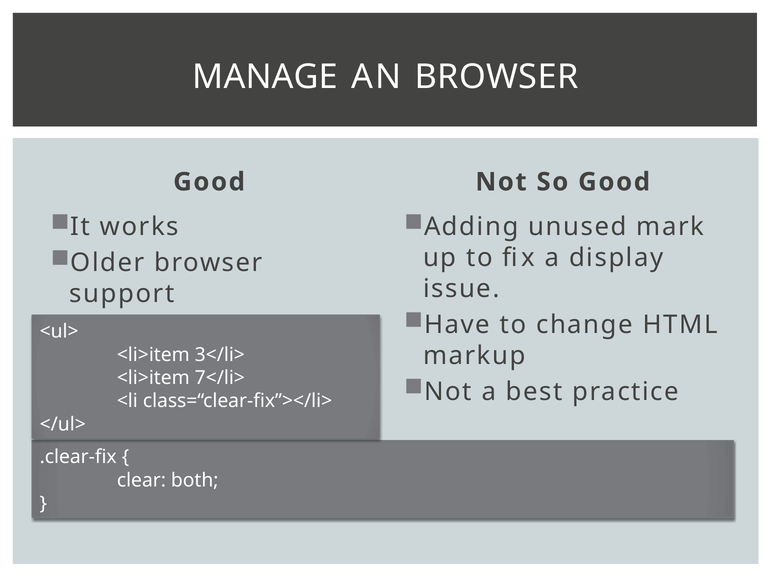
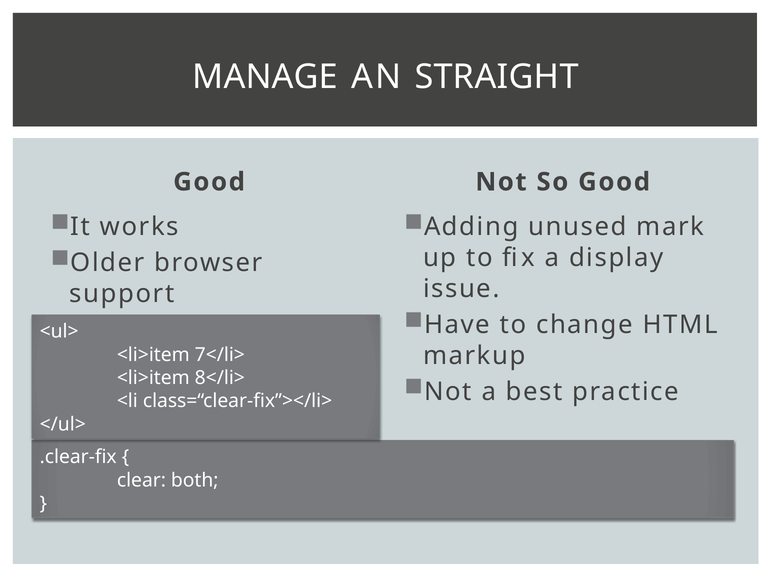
AN BROWSER: BROWSER -> STRAIGHT (497, 77)
3</li>: 3</li> -> 7</li> (220, 355)
7</li>: 7</li> -> 8</li> (220, 378)
